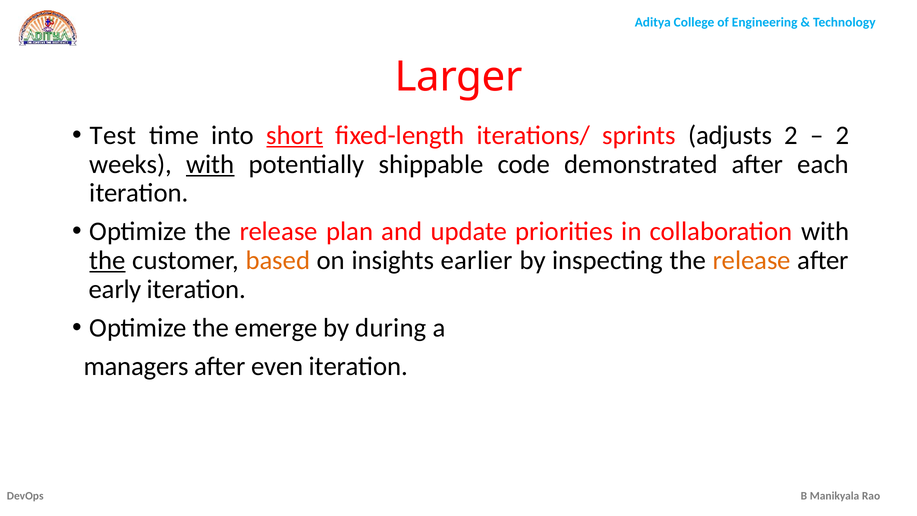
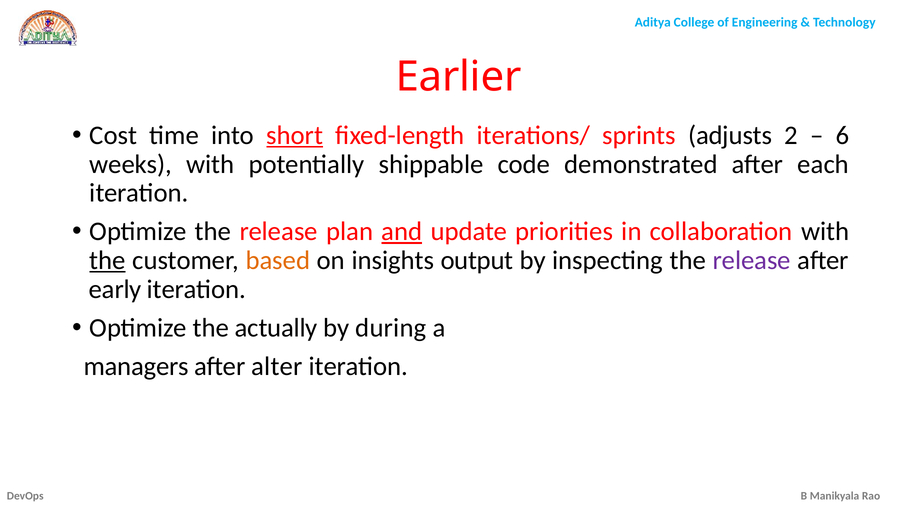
Larger: Larger -> Earlier (459, 77)
Test: Test -> Cost (113, 135)
2: 2 -> 6 (843, 135)
with underline: present -> none (210, 164)
and underline: none -> present (402, 232)
earlier: earlier -> output (477, 260)
release colour: orange -> purple (752, 260)
emerge: emerge -> actually (276, 328)
even: even -> alter (277, 366)
